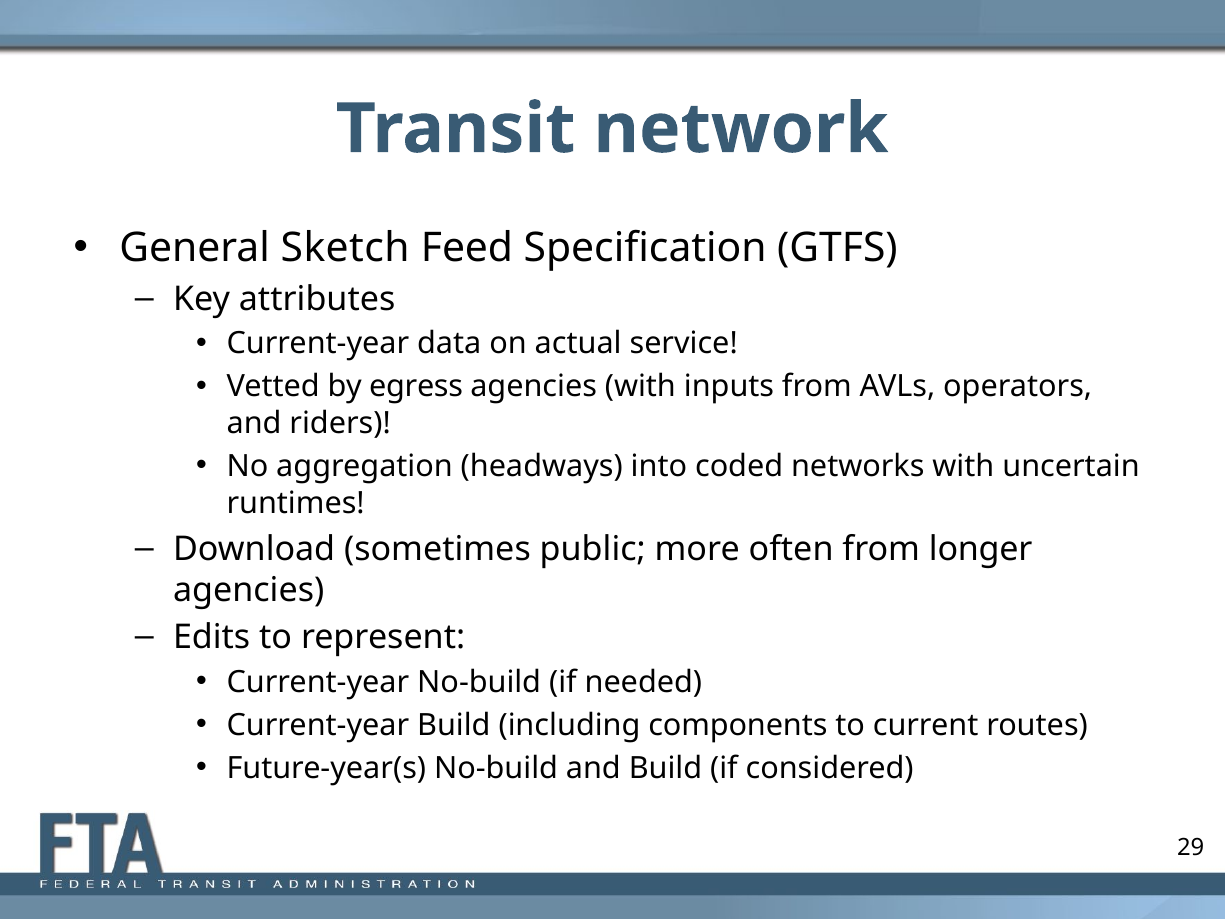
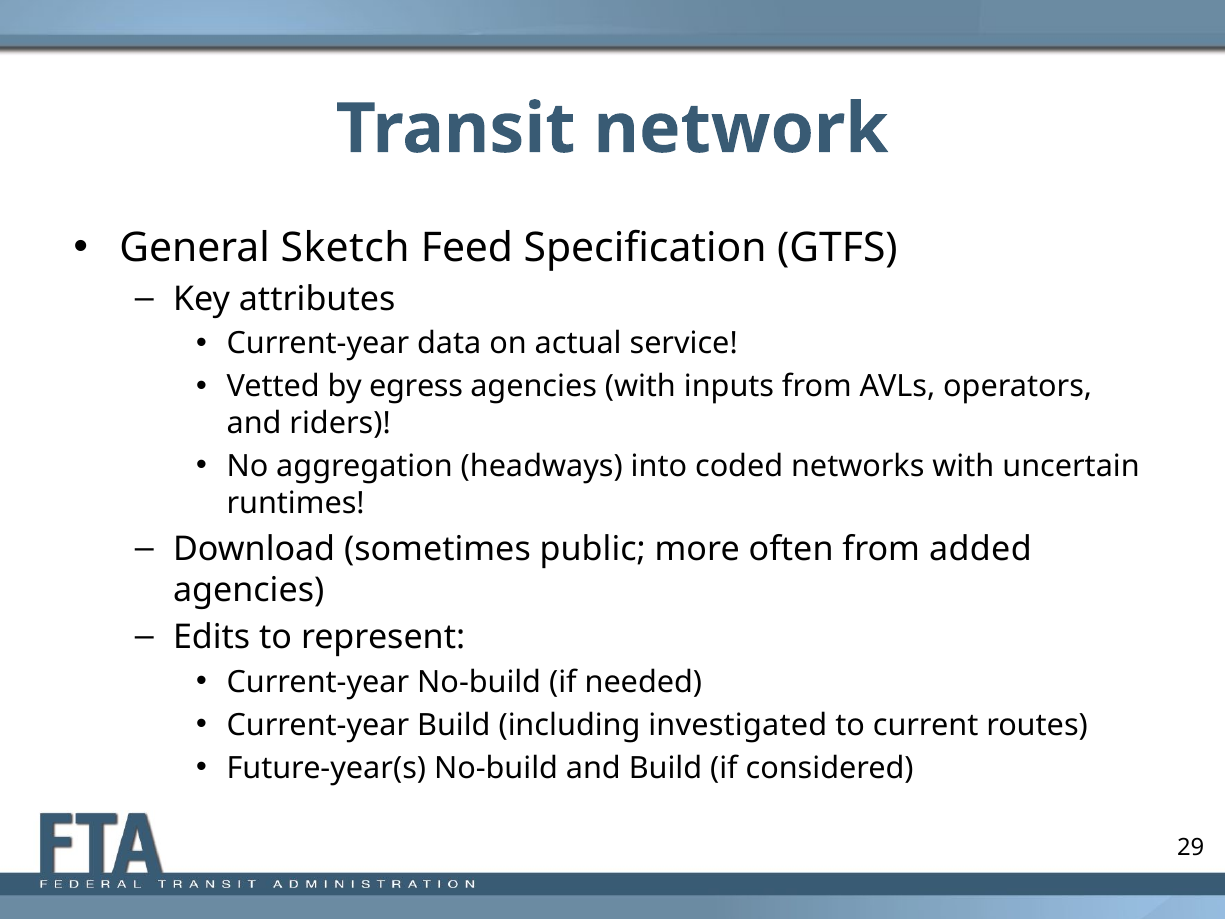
longer: longer -> added (980, 549)
components: components -> investigated (738, 725)
